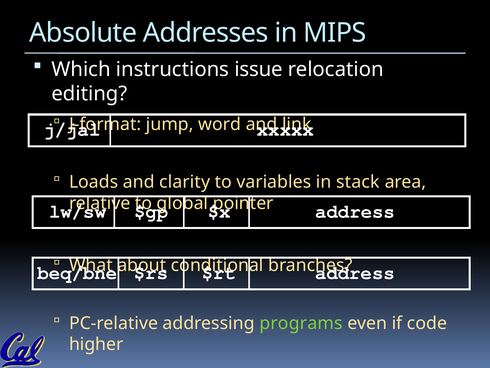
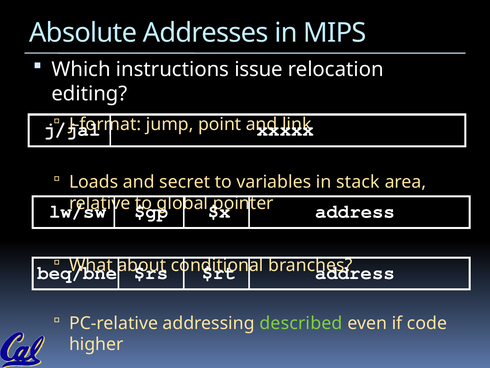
word: word -> point (220, 124)
clarity: clarity -> secret (185, 182)
programs: programs -> described (301, 323)
